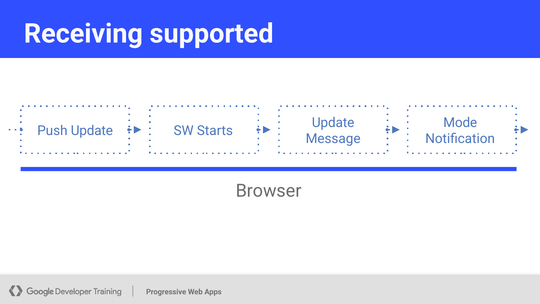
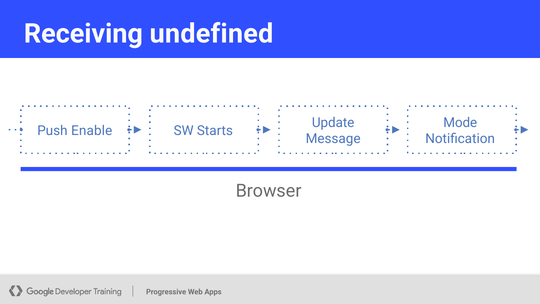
supported: supported -> undefined (211, 34)
Push Update: Update -> Enable (92, 131)
